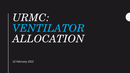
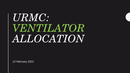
VENTILATOR colour: light blue -> light green (49, 28)
